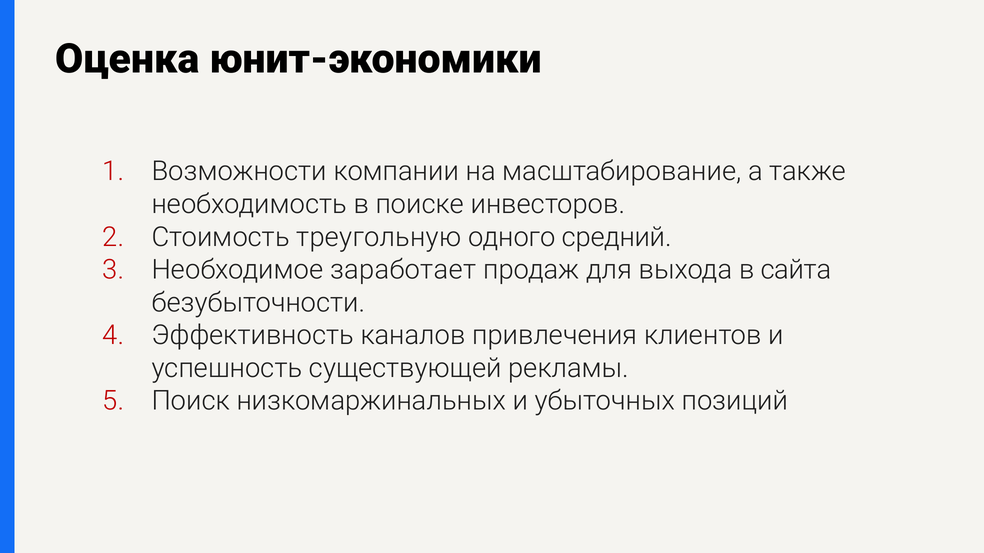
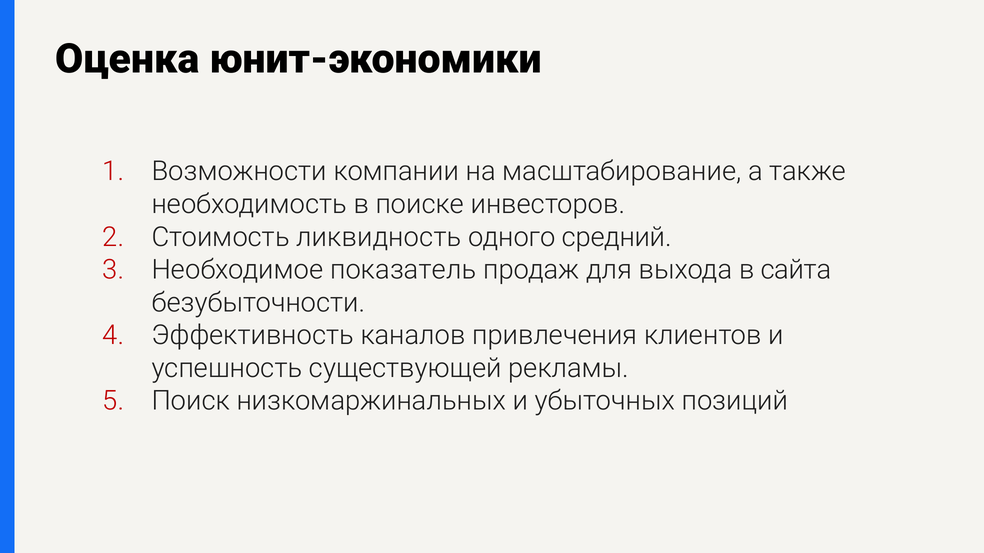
треугольную: треугольную -> ликвидность (379, 237)
заработает: заработает -> показатель (403, 270)
